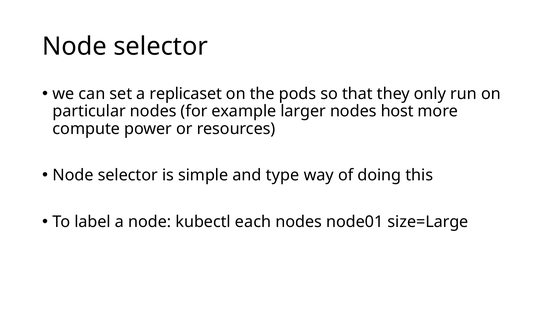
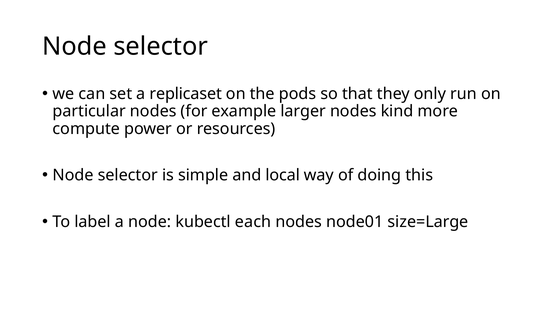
host: host -> kind (397, 111)
type: type -> local (283, 175)
